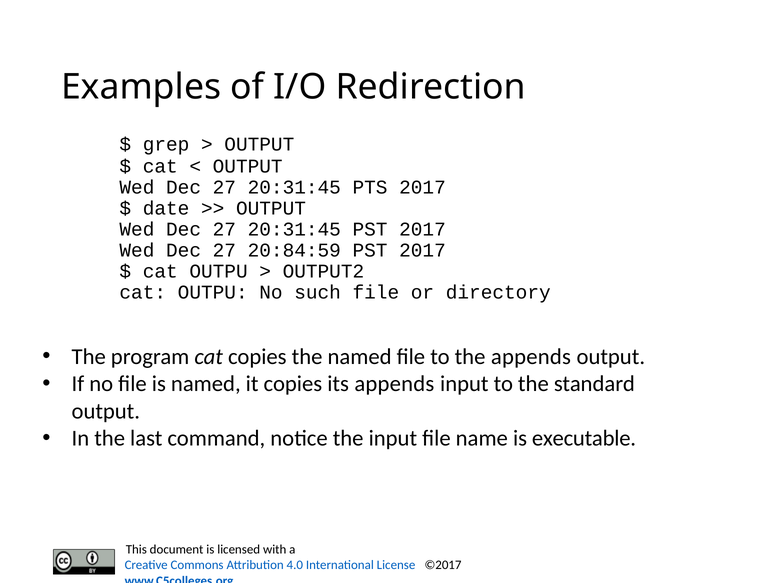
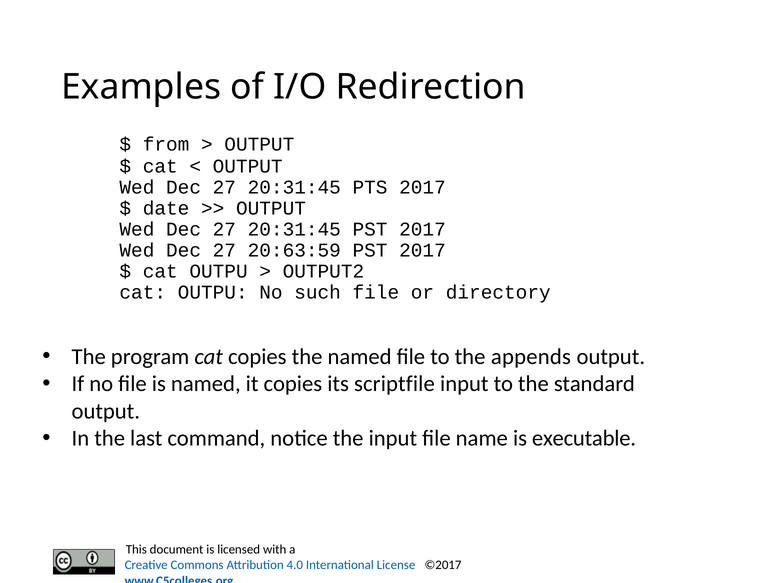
grep: grep -> from (166, 144)
20:84:59: 20:84:59 -> 20:63:59 (294, 250)
its appends: appends -> scriptfile (394, 384)
